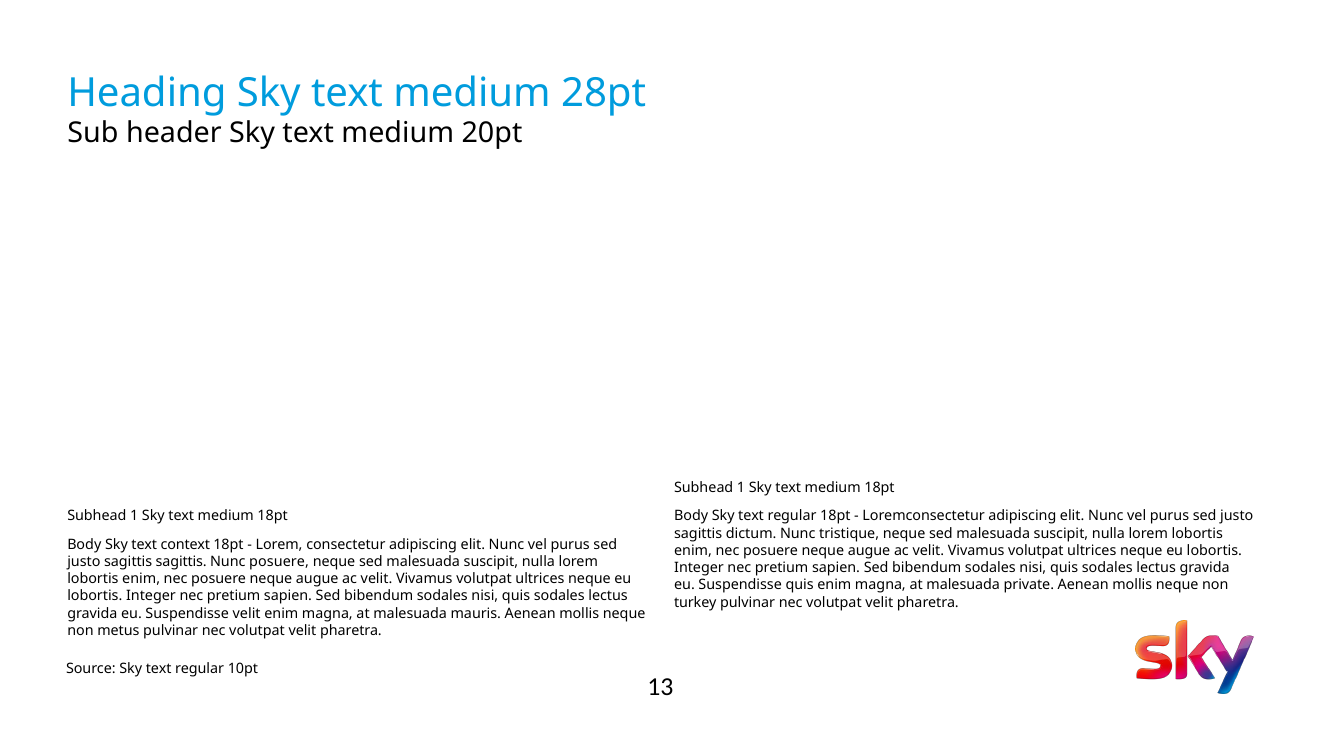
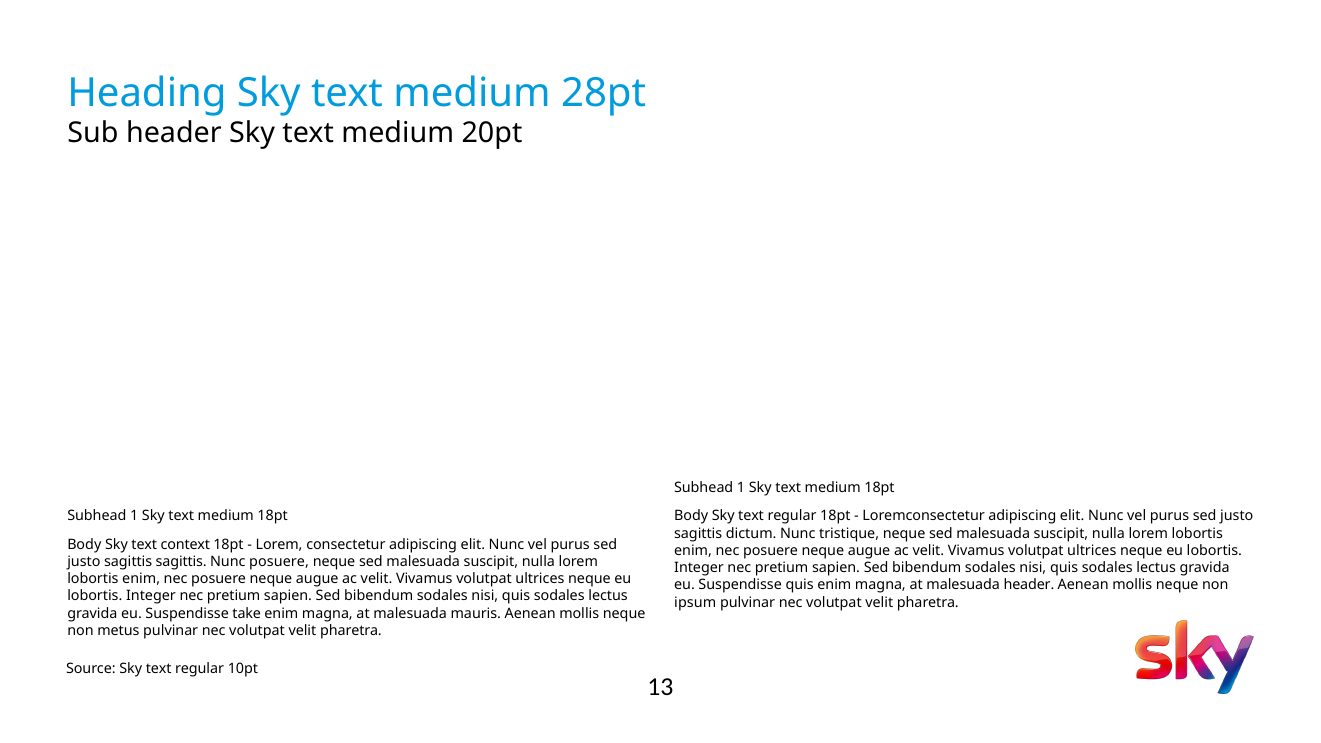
malesuada private: private -> header (1029, 585)
turkey: turkey -> ipsum (695, 602)
Suspendisse velit: velit -> take (247, 613)
